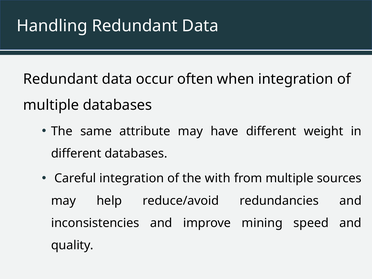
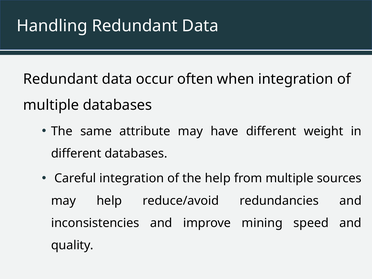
the with: with -> help (218, 178)
